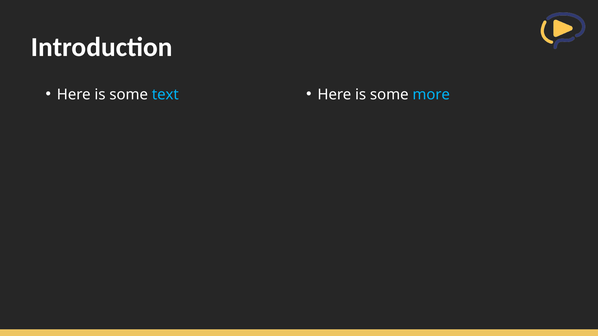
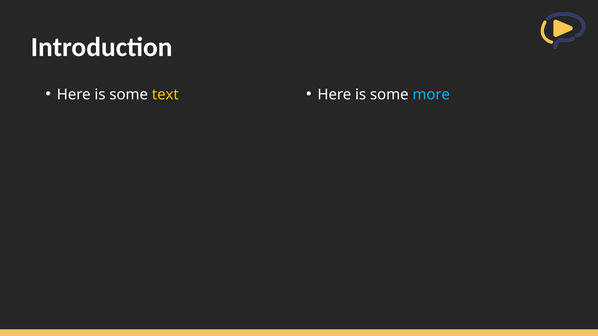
text colour: light blue -> yellow (165, 95)
